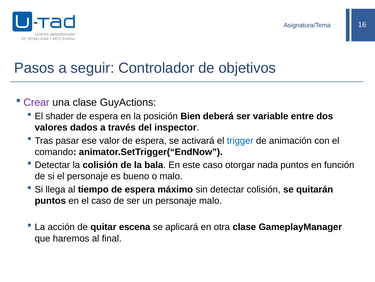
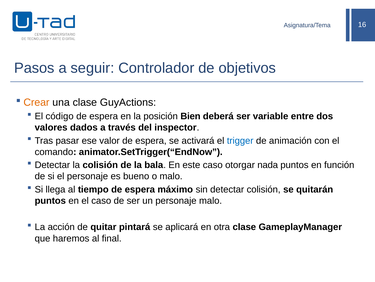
Crear colour: purple -> orange (36, 102)
shader: shader -> código (60, 116)
escena: escena -> pintará (135, 227)
